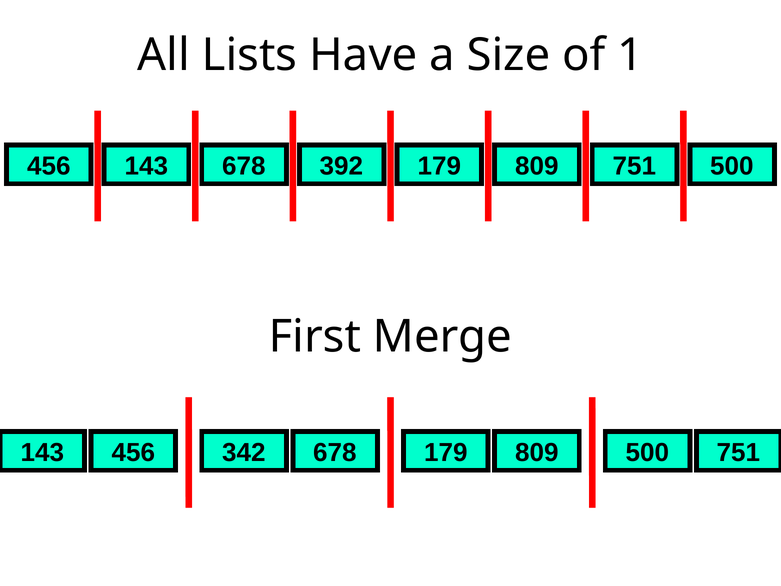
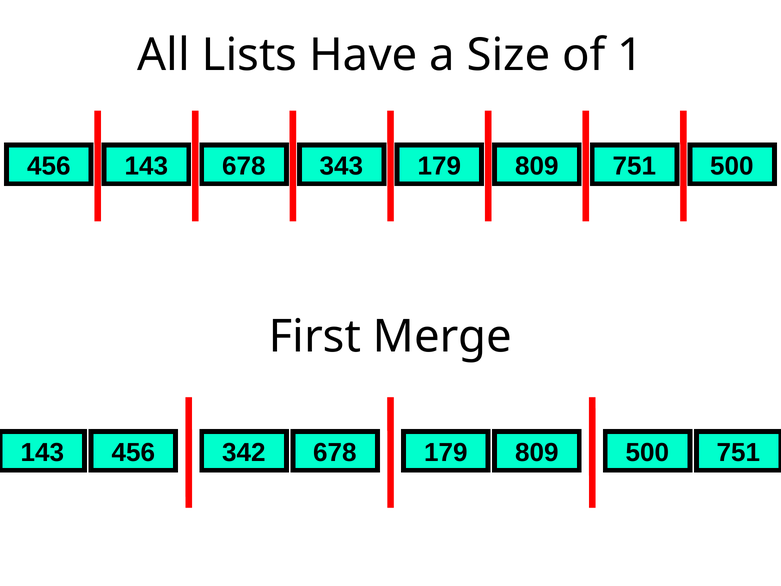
392: 392 -> 343 (342, 166)
